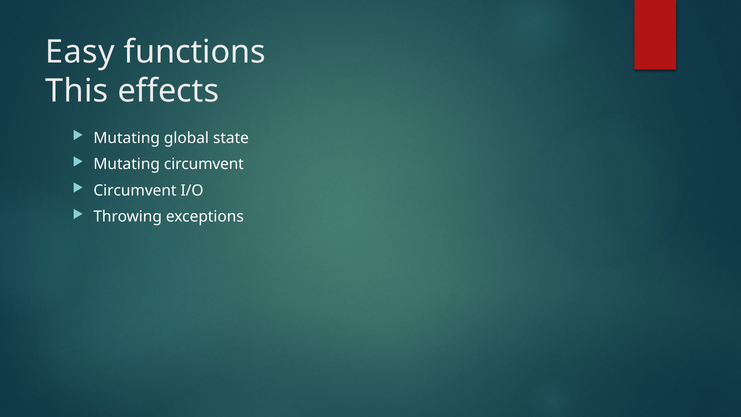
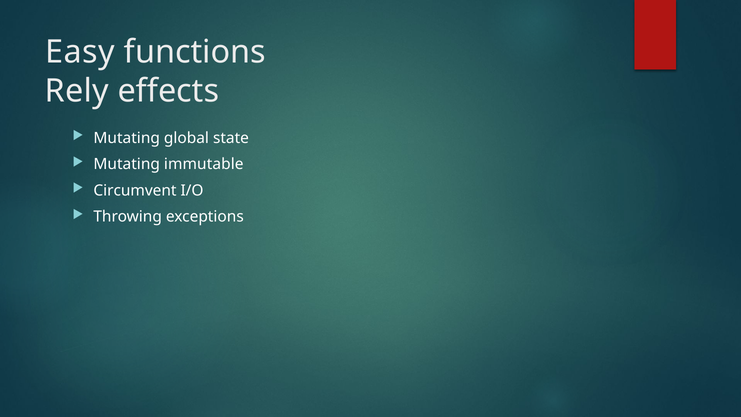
This: This -> Rely (77, 91)
Mutating circumvent: circumvent -> immutable (204, 164)
